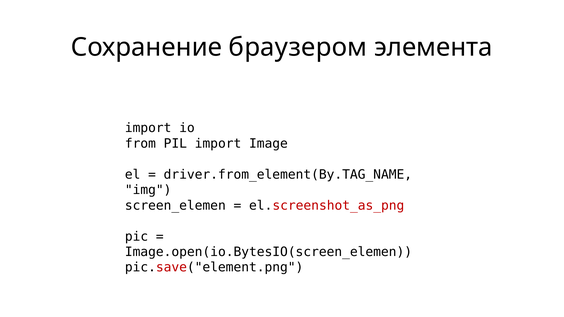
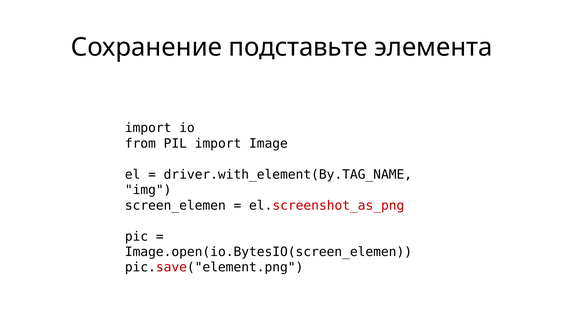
браузером: браузером -> подставьте (298, 47)
driver.from_element(By.TAG_NAME: driver.from_element(By.TAG_NAME -> driver.with_element(By.TAG_NAME (288, 175)
